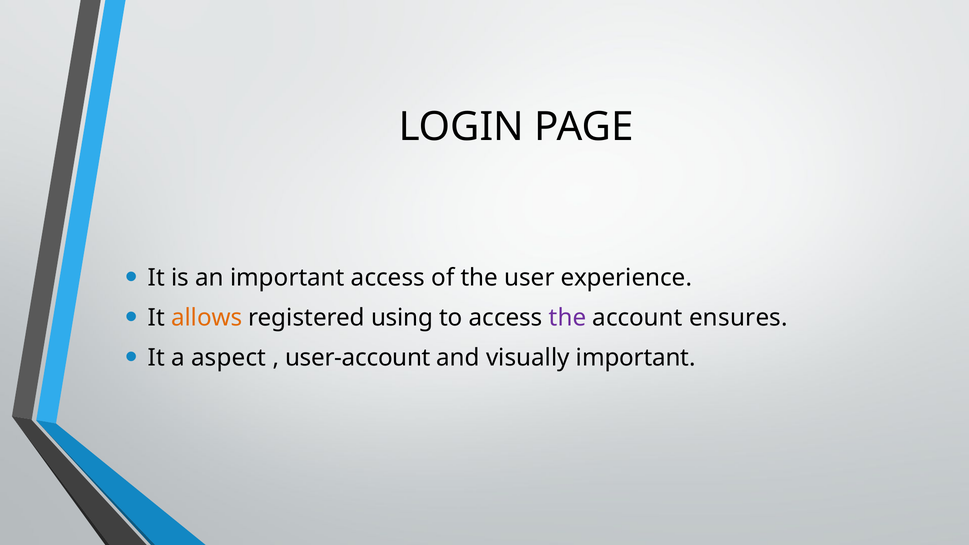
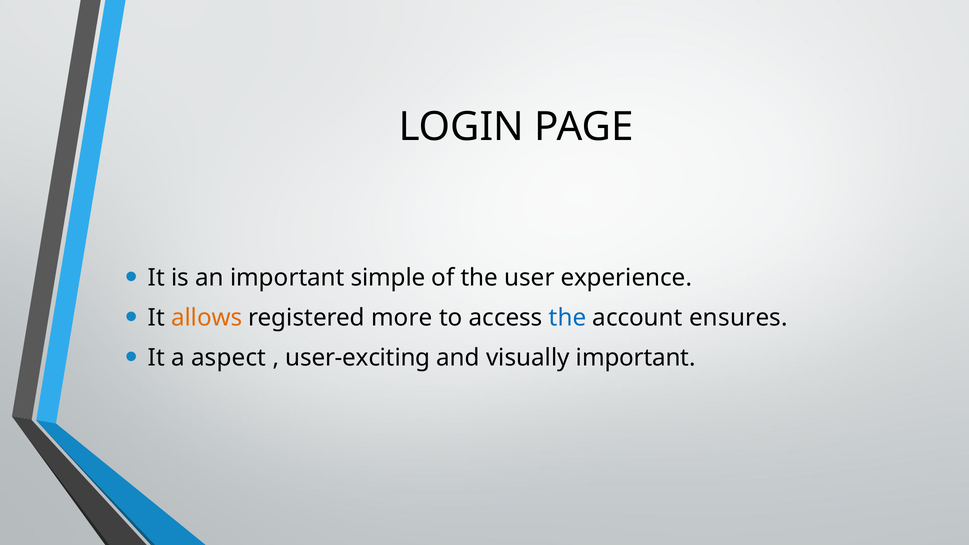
important access: access -> simple (388, 278)
using: using -> more (402, 318)
the colour: purple -> blue (568, 318)
user-account: user-account -> user-exciting (358, 358)
